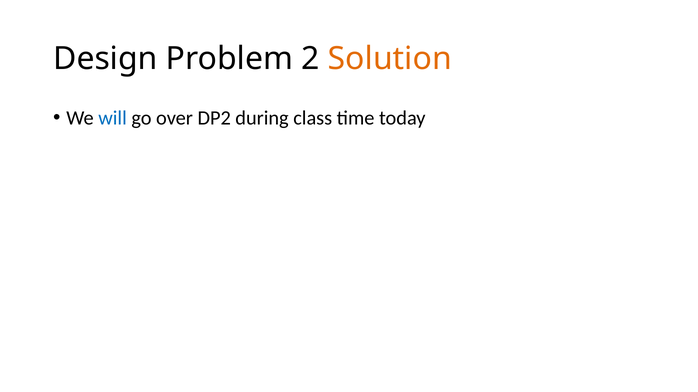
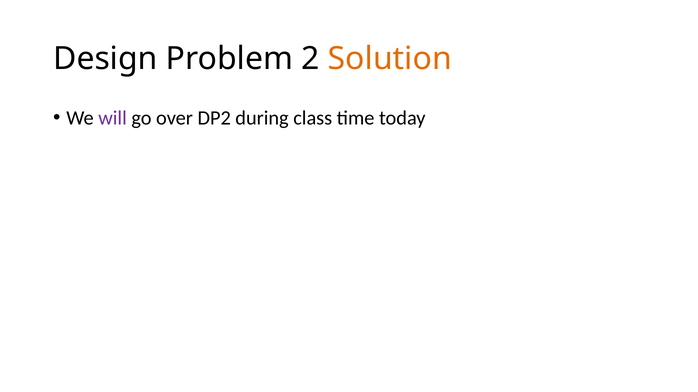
will colour: blue -> purple (113, 118)
